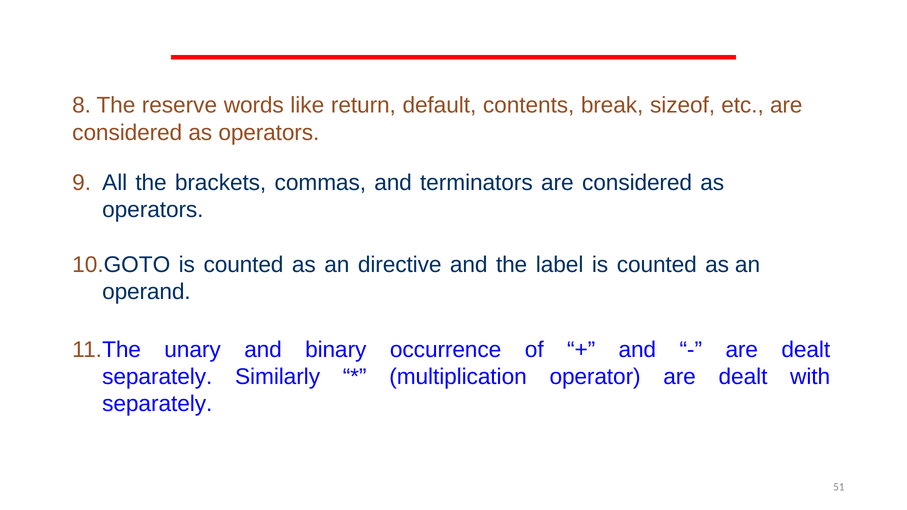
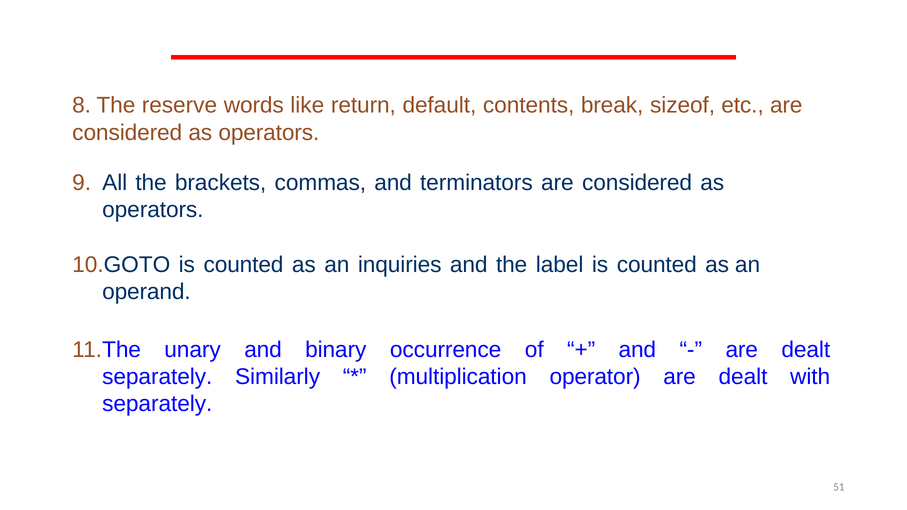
directive: directive -> inquiries (400, 265)
